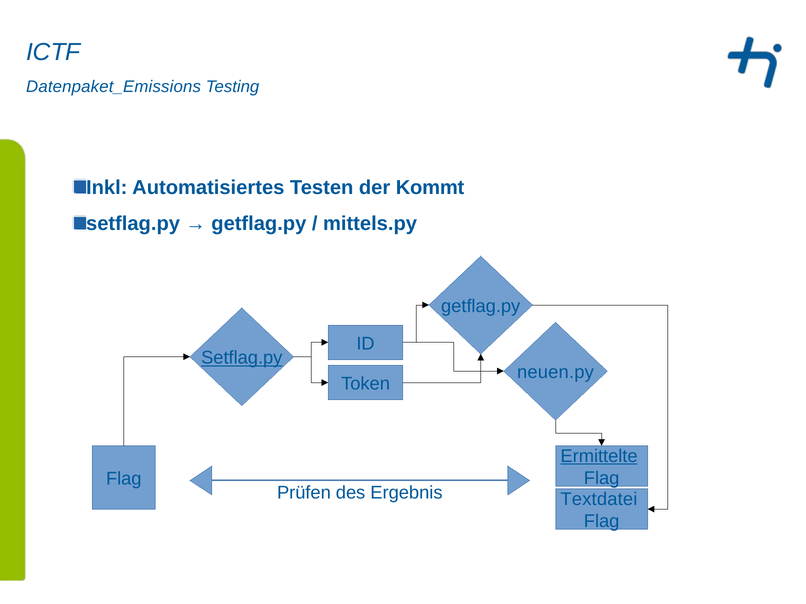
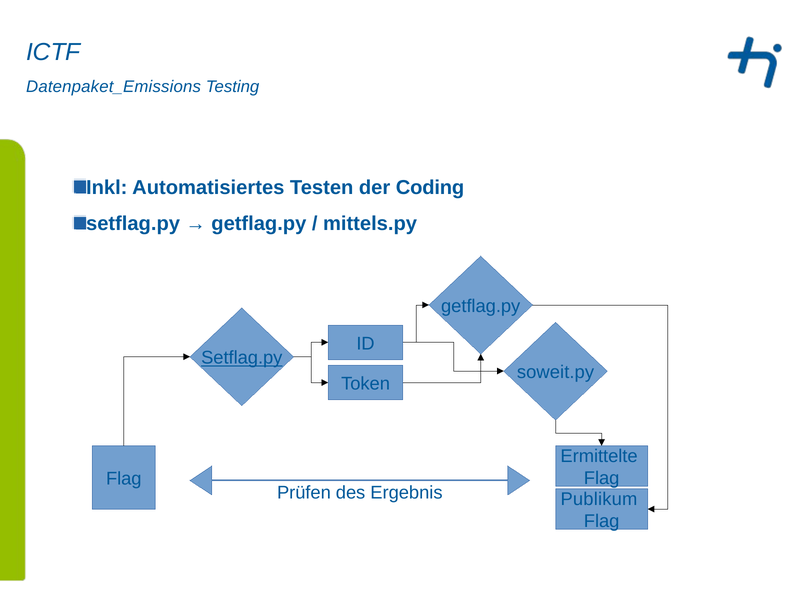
Kommt: Kommt -> Coding (430, 188)
neuen.py: neuen.py -> soweit.py (556, 373)
Ermittelte underline: present -> none (599, 457)
Textdatei: Textdatei -> Publikum (599, 500)
